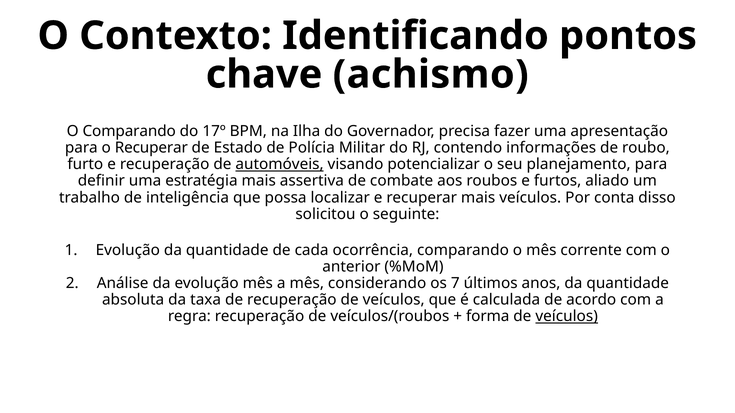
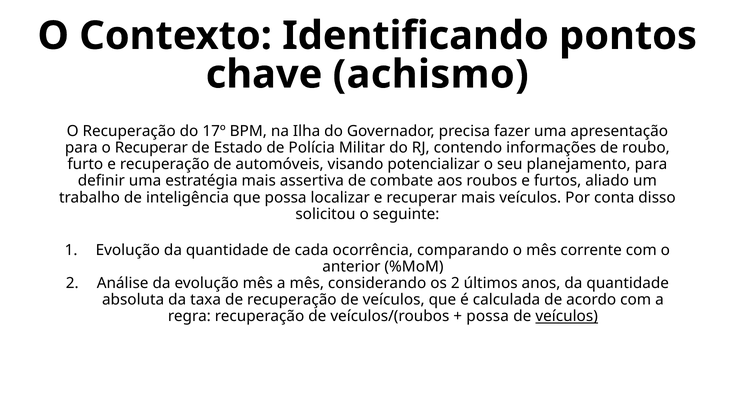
O Comparando: Comparando -> Recuperação (129, 132)
automóveis underline: present -> none (280, 165)
os 7: 7 -> 2 (455, 284)
forma: forma -> possa (488, 317)
